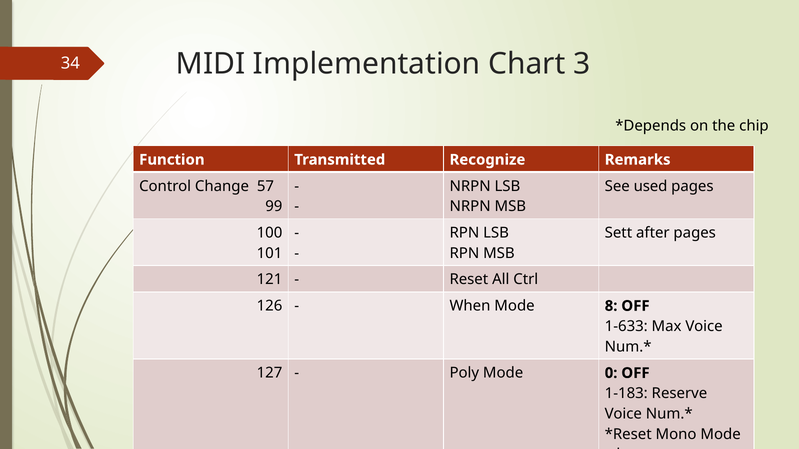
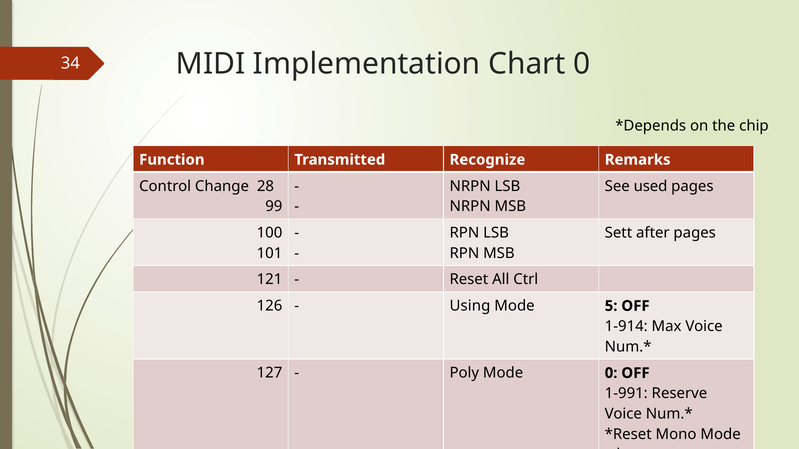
Chart 3: 3 -> 0 (582, 64)
57: 57 -> 28 (265, 186)
When: When -> Using (470, 306)
8: 8 -> 5 (611, 306)
1-633: 1-633 -> 1-914 (626, 327)
1-183: 1-183 -> 1-991 (626, 394)
